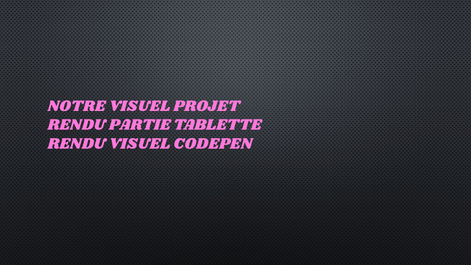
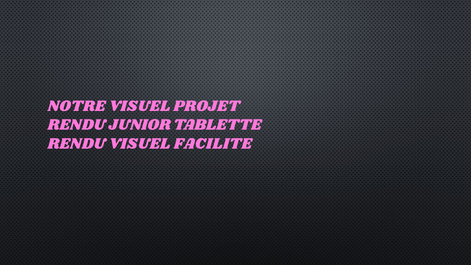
PARTIE: PARTIE -> JUNIOR (140, 125)
CODEPEN: CODEPEN -> FACILITE (213, 144)
